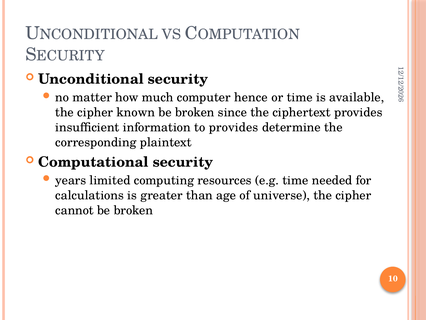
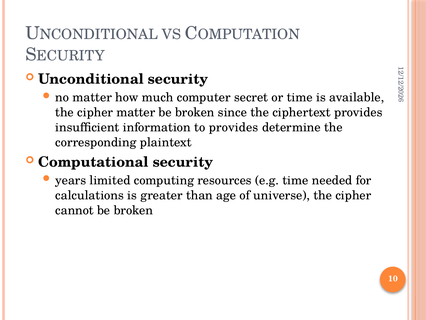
hence: hence -> secret (251, 97)
cipher known: known -> matter (136, 112)
